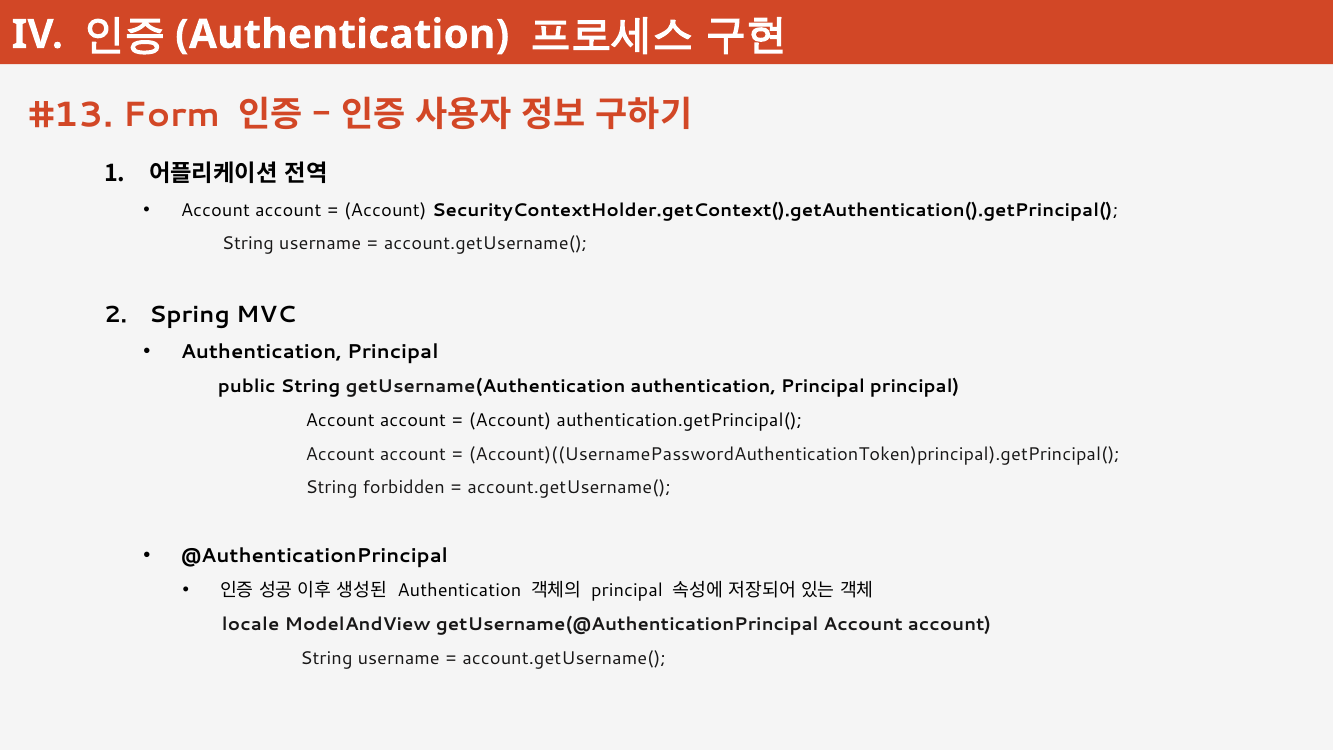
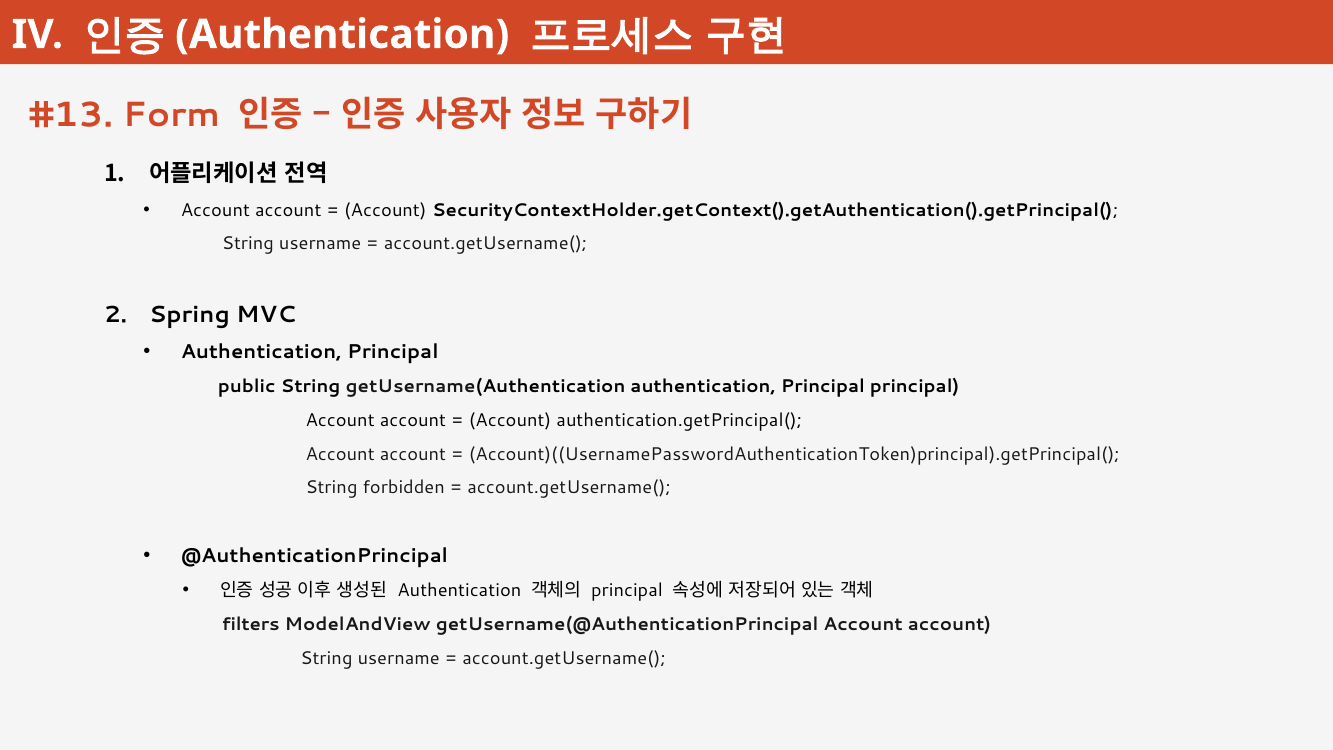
locale: locale -> filters (251, 624)
